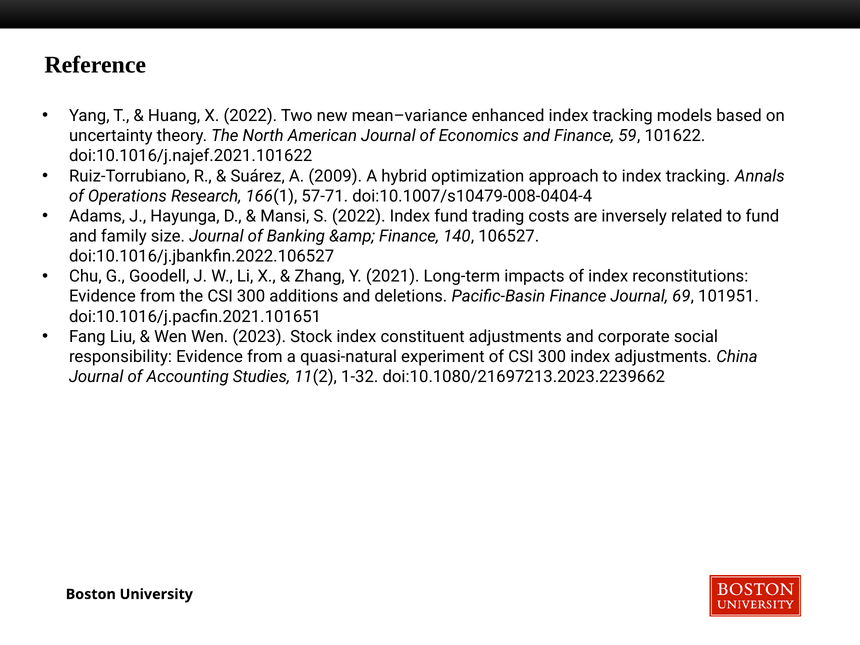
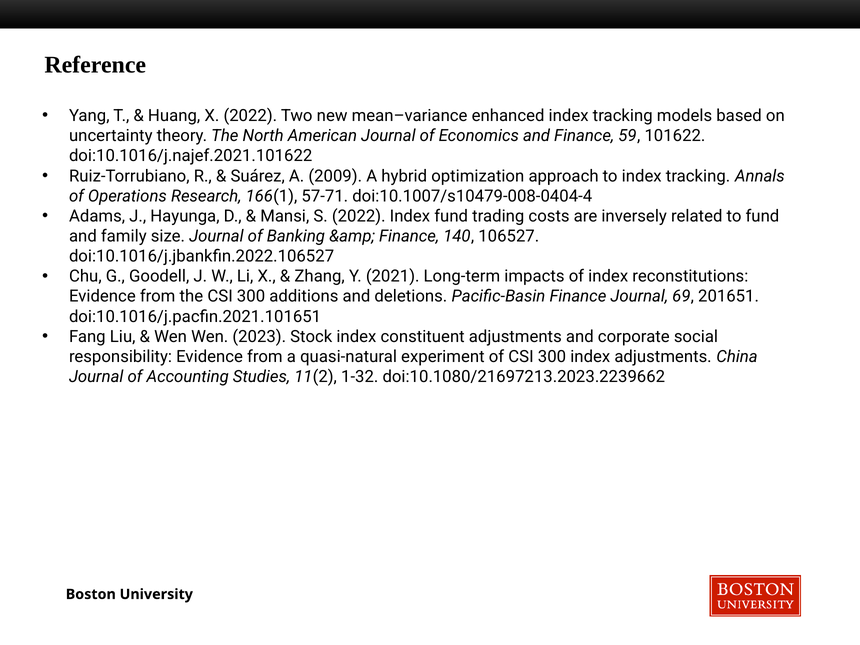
101951: 101951 -> 201651 (729, 296)
